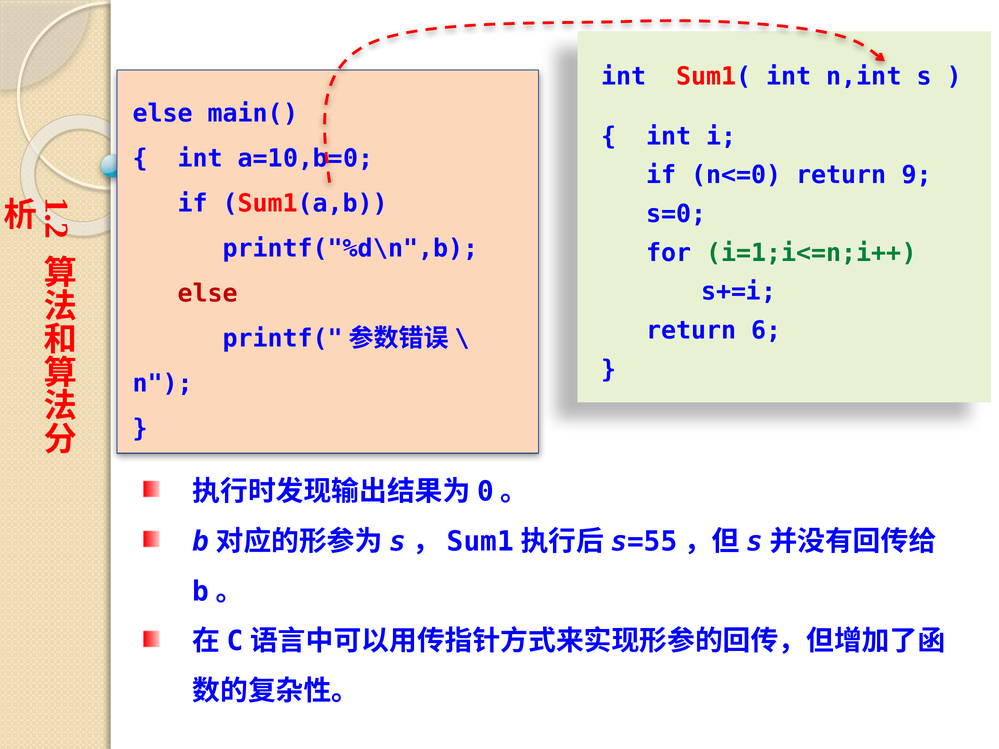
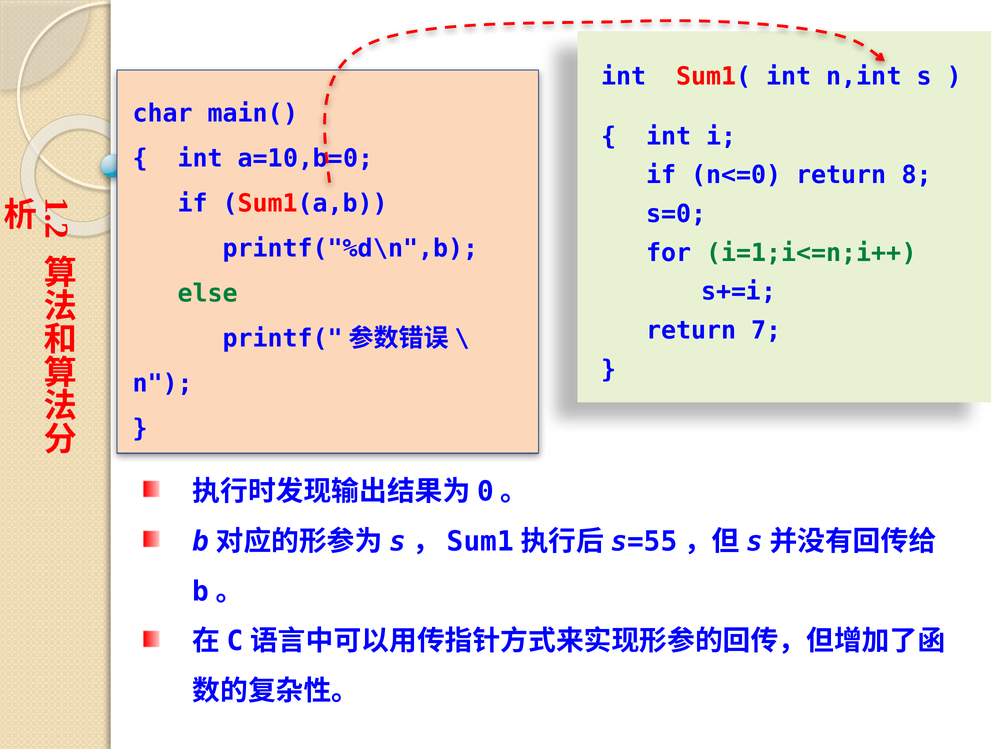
else: else -> char (163, 114)
9: 9 -> 8 (917, 175)
else colour: red -> green (208, 294)
6: 6 -> 7 (766, 331)
